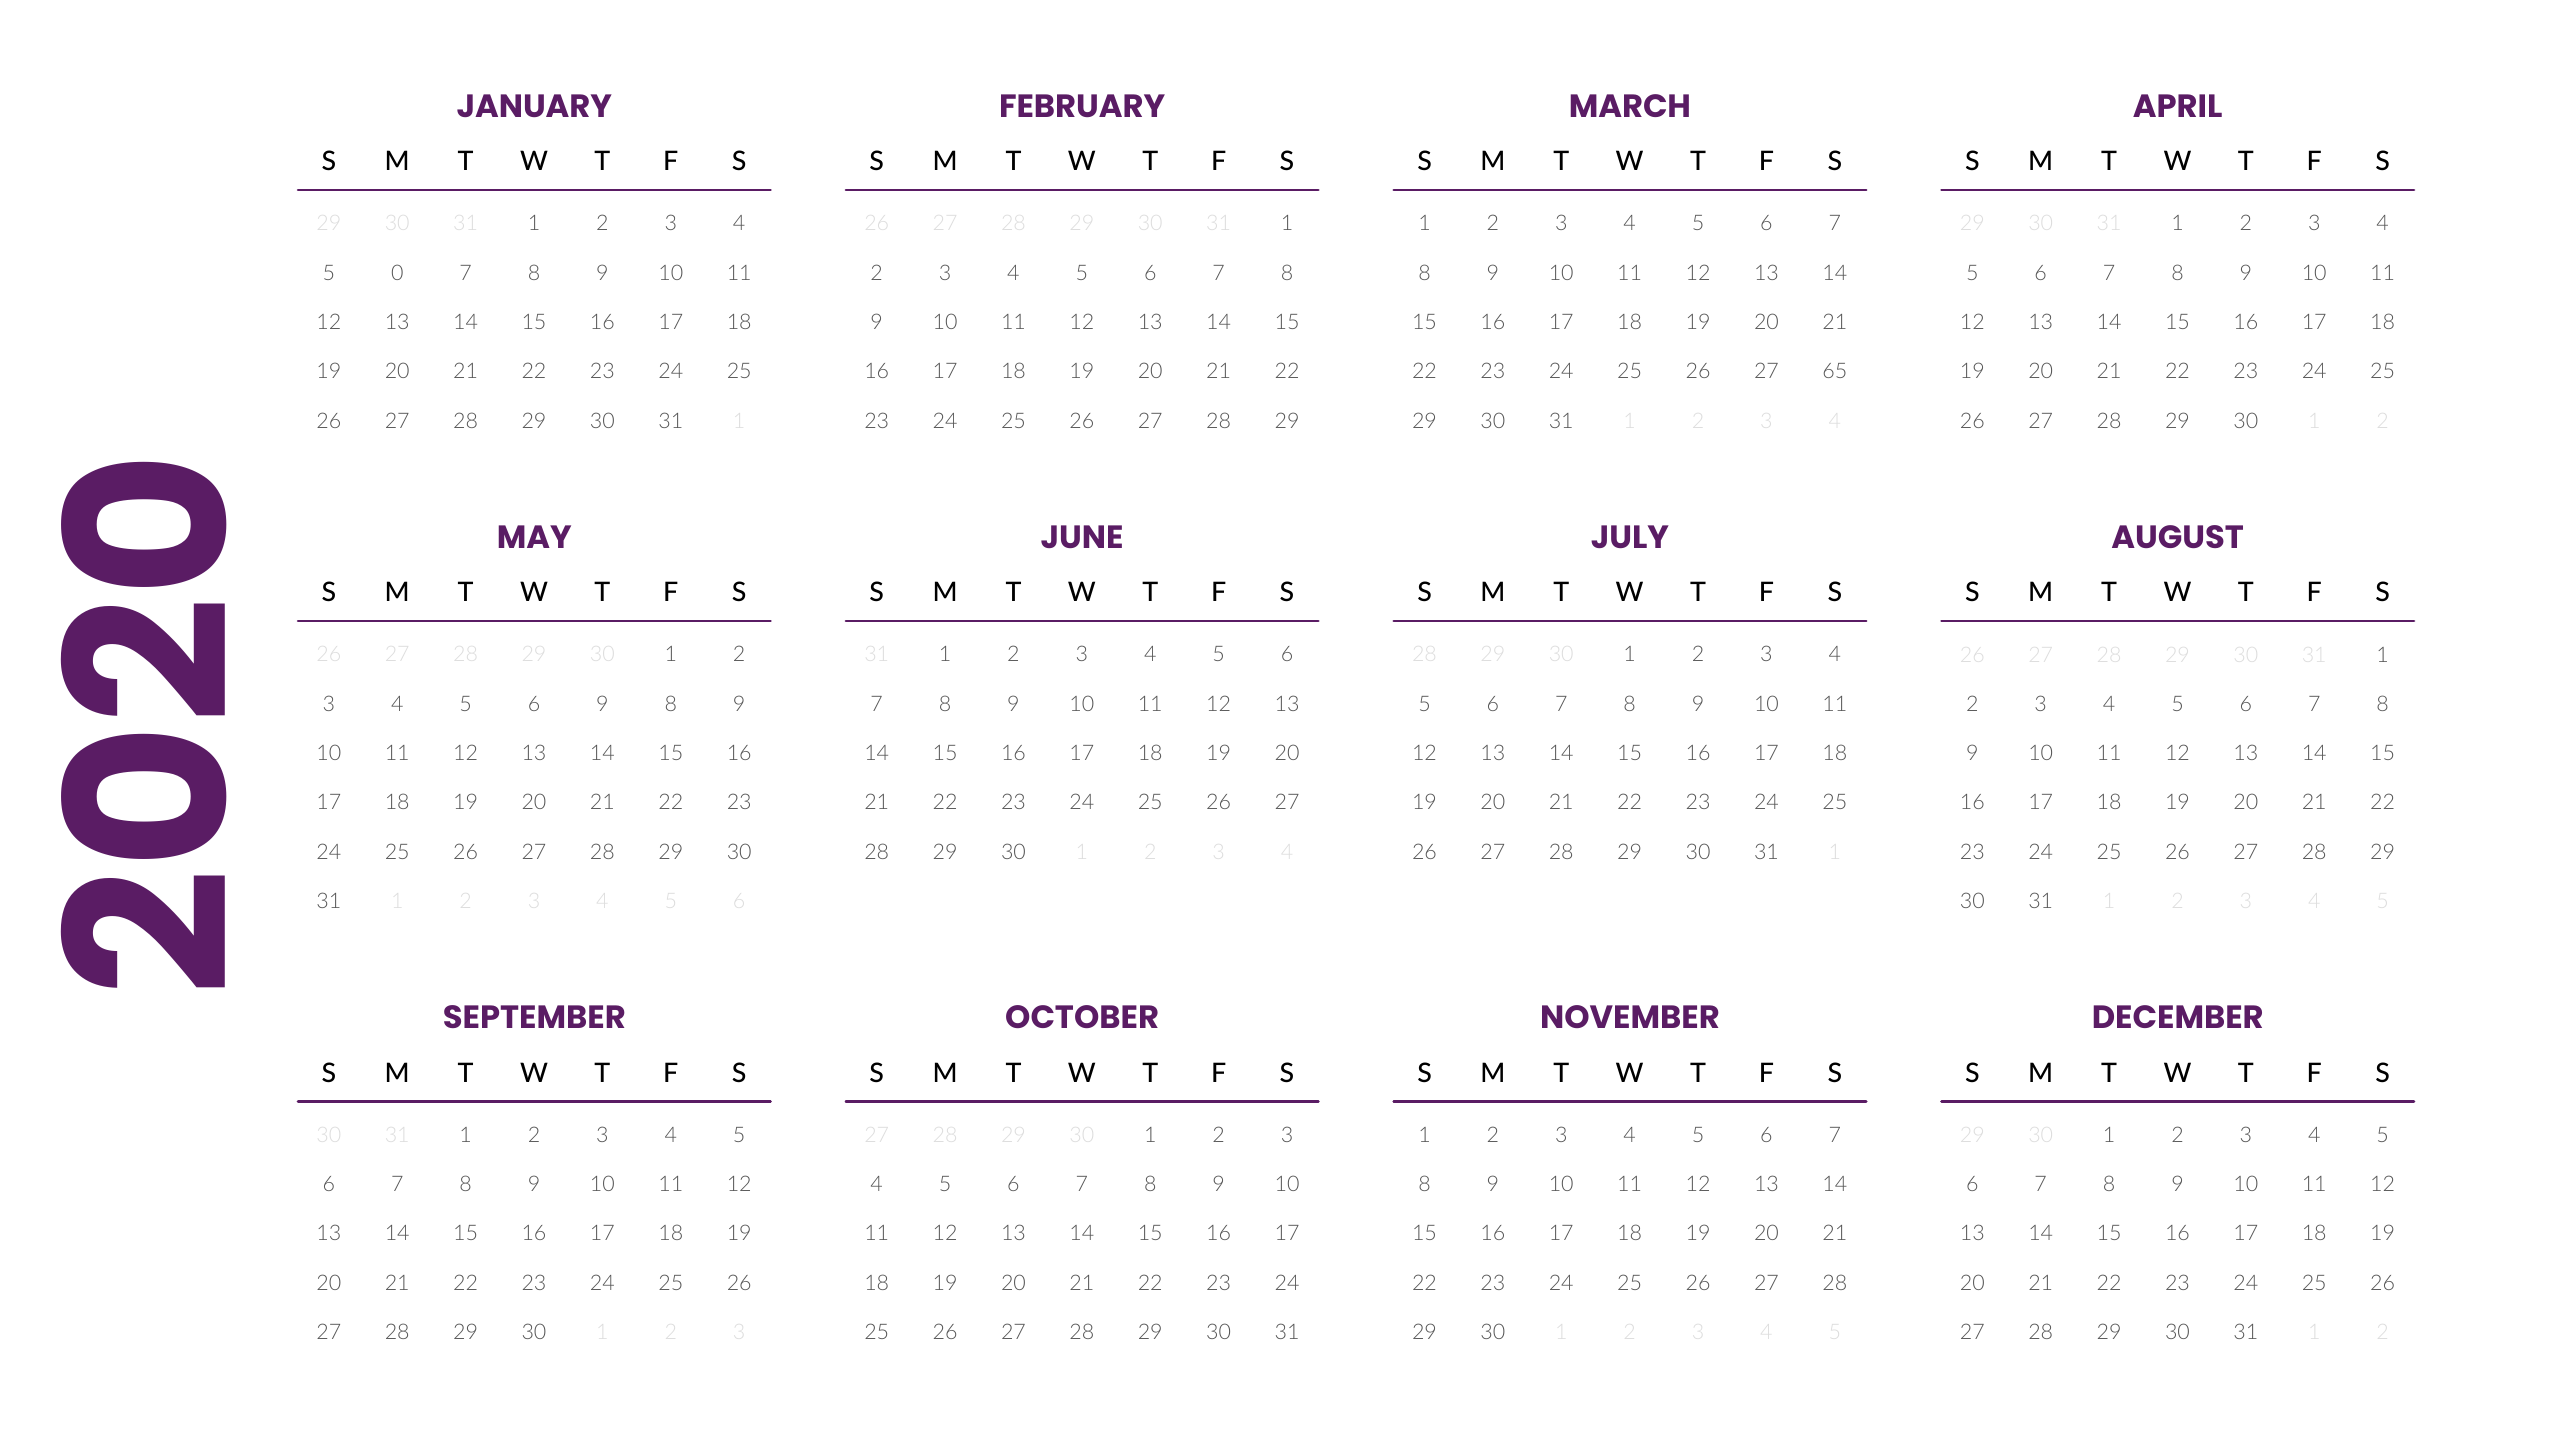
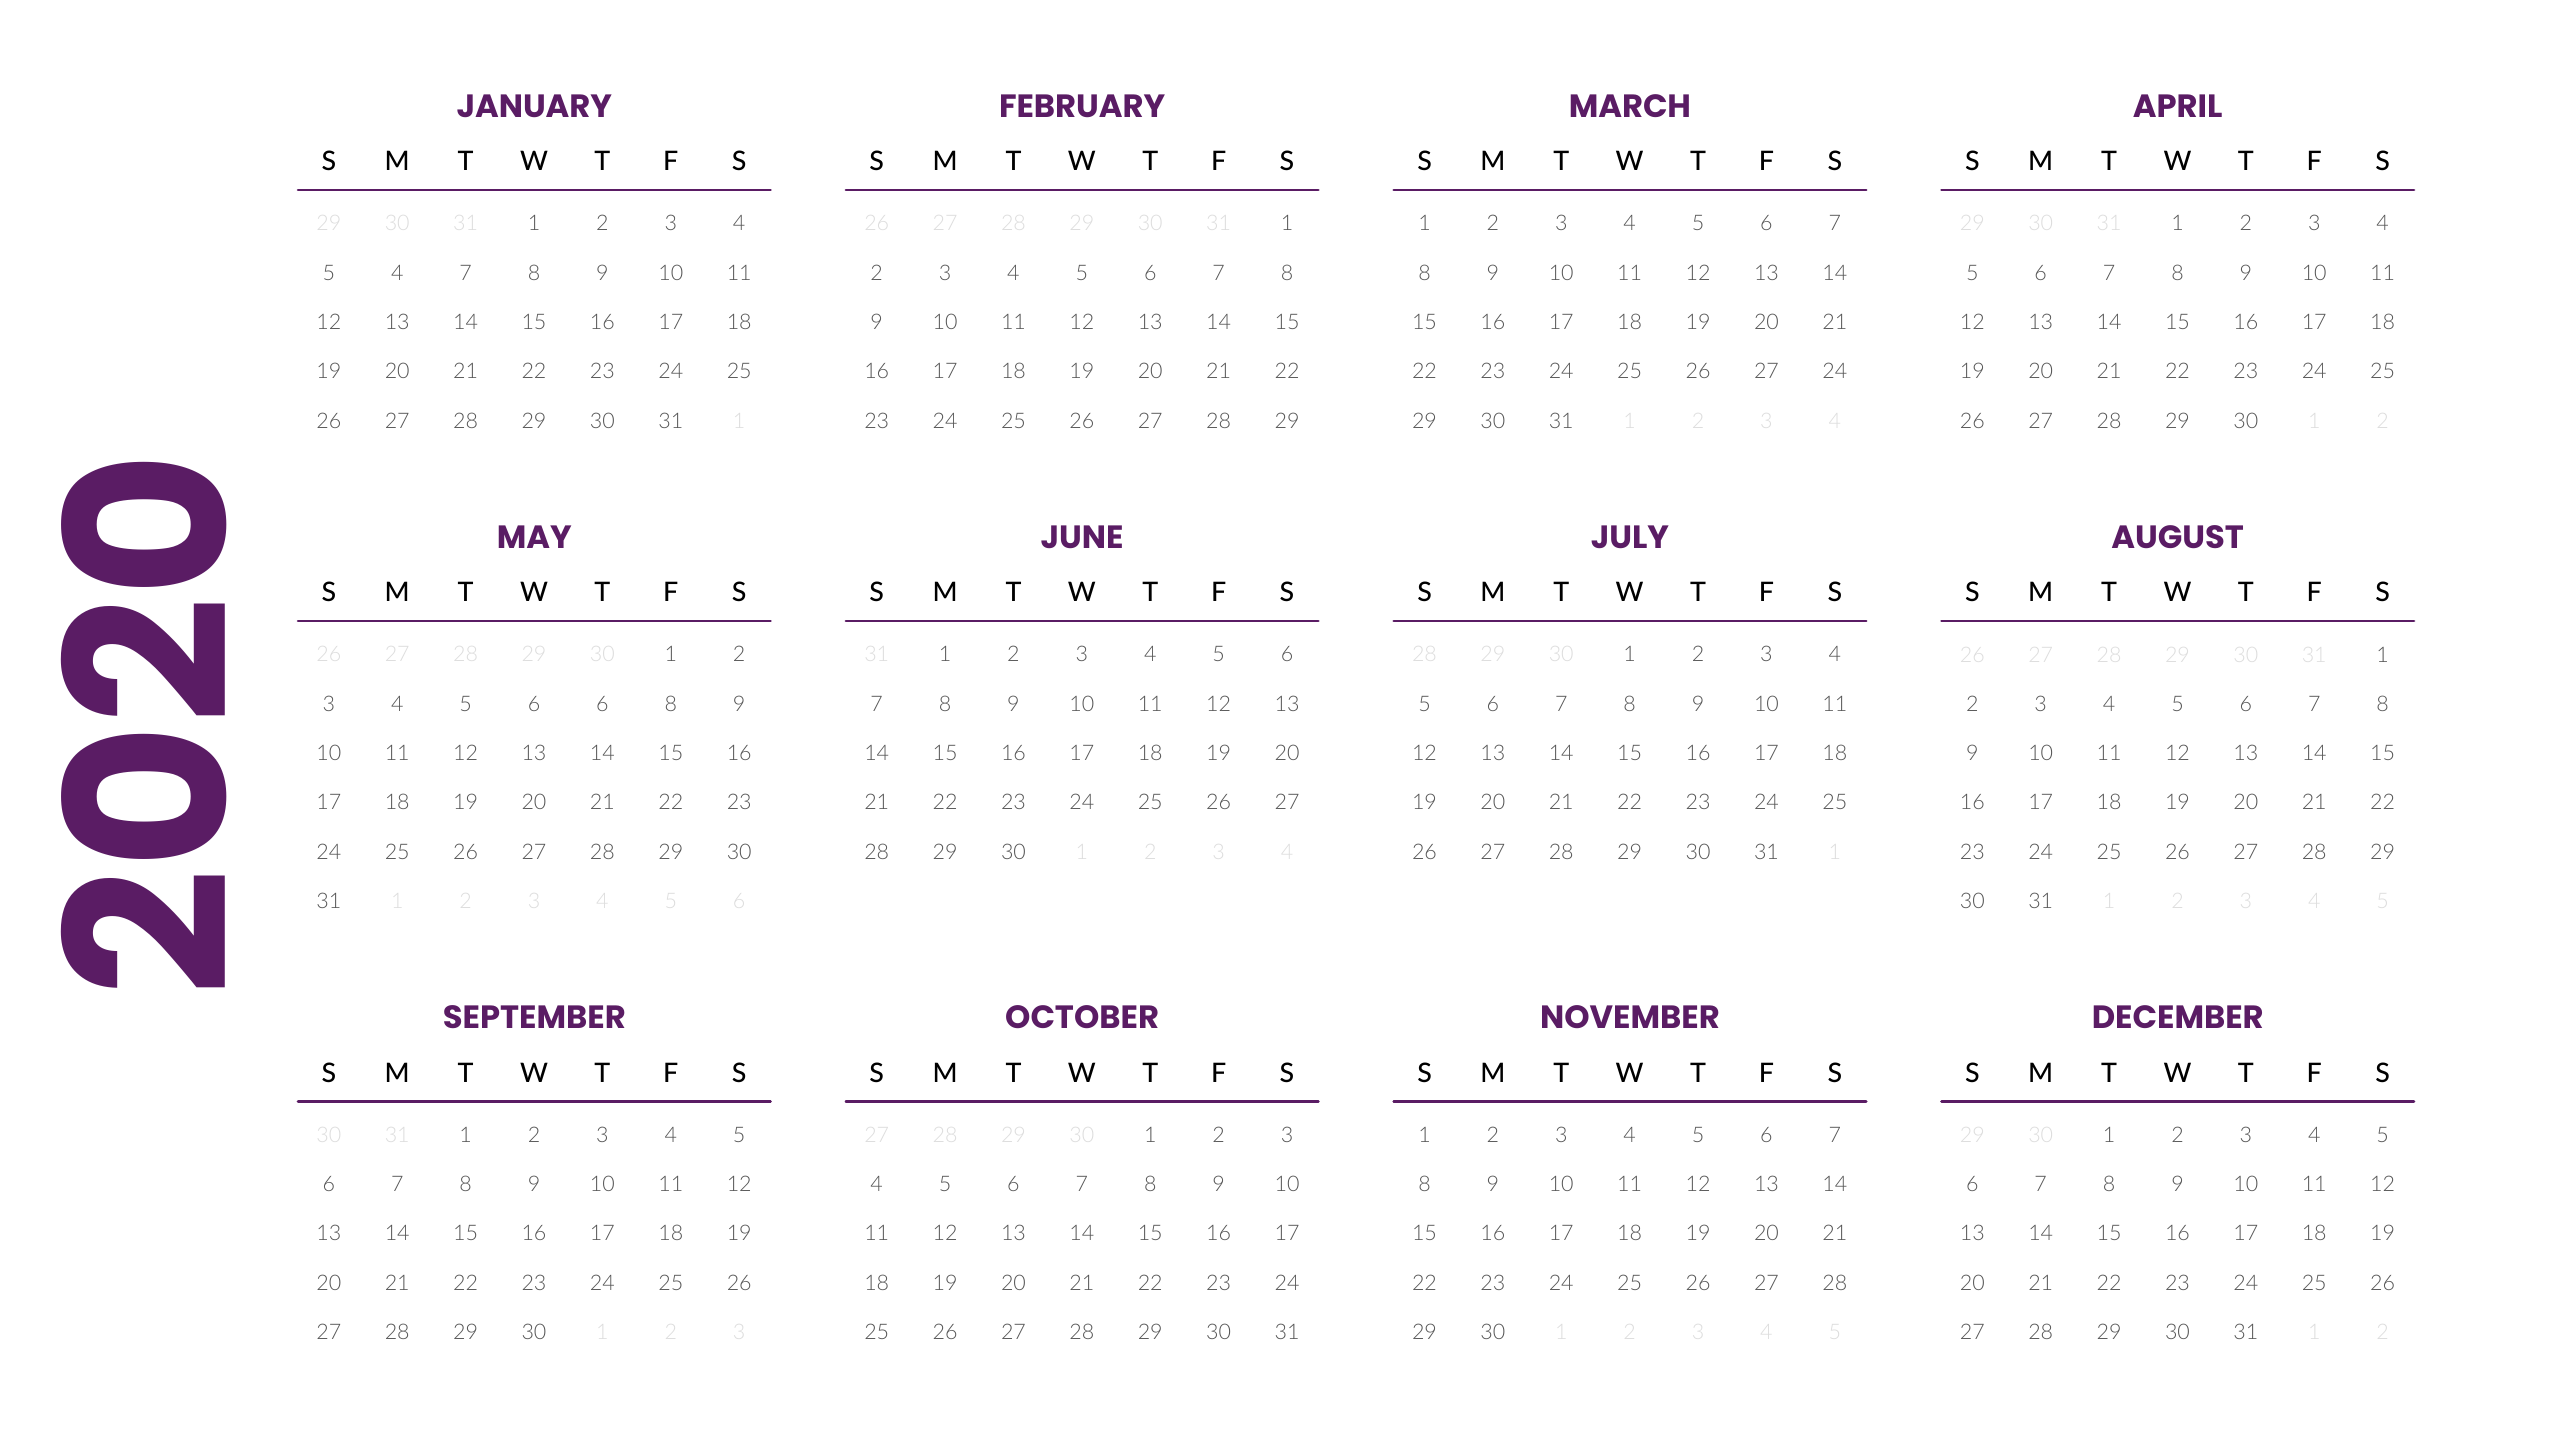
5 0: 0 -> 4 (397, 273)
27 65: 65 -> 24 (1835, 372)
6 9: 9 -> 6 (602, 704)
